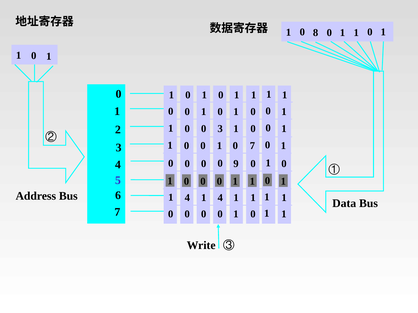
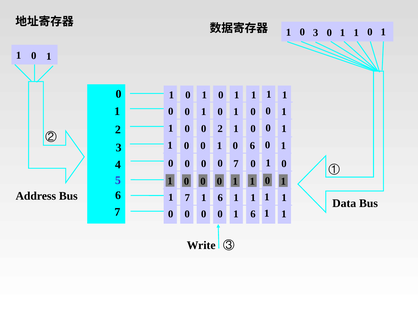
0 8: 8 -> 3 (316, 33)
0 3: 3 -> 2 (220, 129)
0 7: 7 -> 6 (252, 146)
0 9: 9 -> 7 (236, 164)
4: 4 -> 7 (187, 198)
4: 4 -> 6 (220, 198)
0: 0 -> 6 (253, 214)
